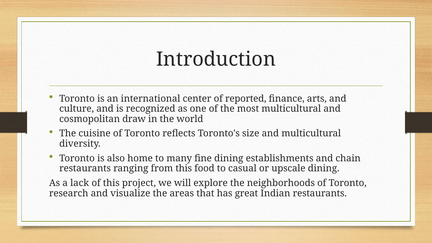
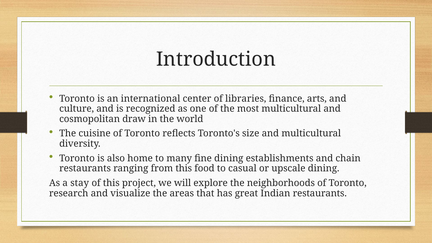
reported: reported -> libraries (246, 99)
lack: lack -> stay (80, 183)
